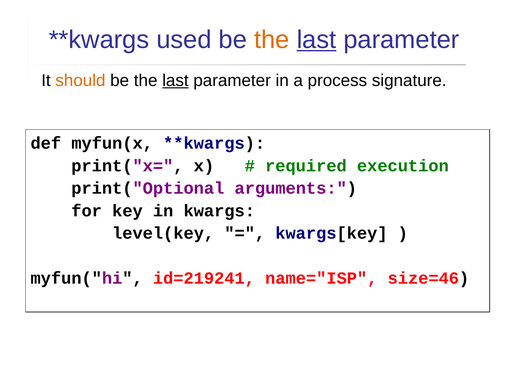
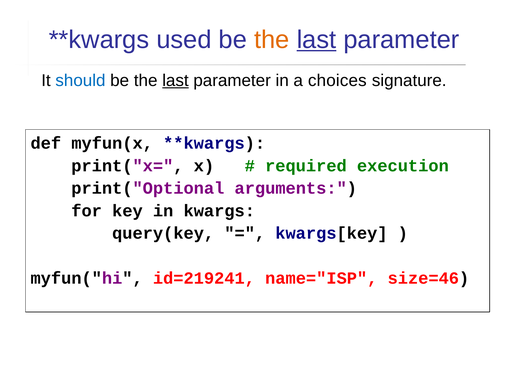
should colour: orange -> blue (80, 80)
process: process -> choices (337, 80)
level(key: level(key -> query(key (163, 233)
